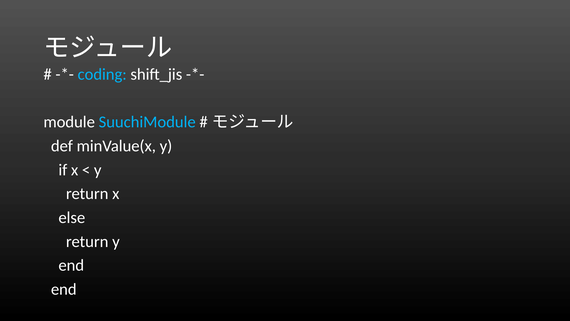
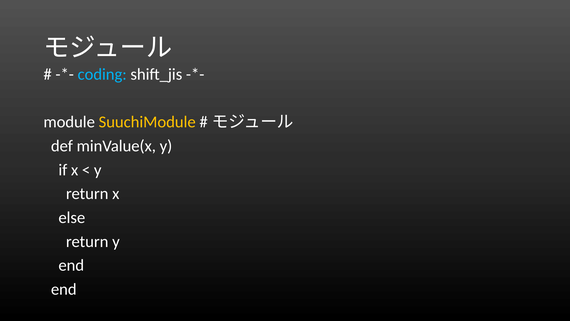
SuuchiModule colour: light blue -> yellow (147, 122)
